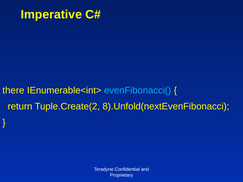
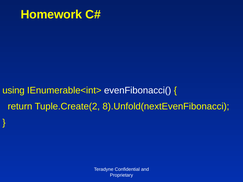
Imperative: Imperative -> Homework (51, 15)
there: there -> using (13, 91)
evenFibonacci( colour: light blue -> white (138, 91)
